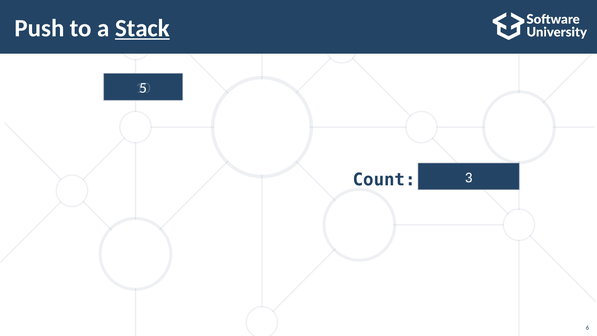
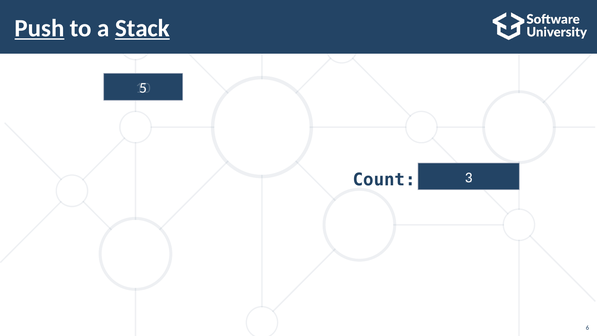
Push underline: none -> present (39, 28)
